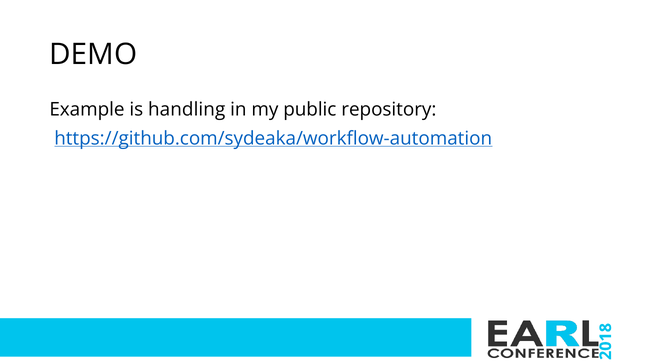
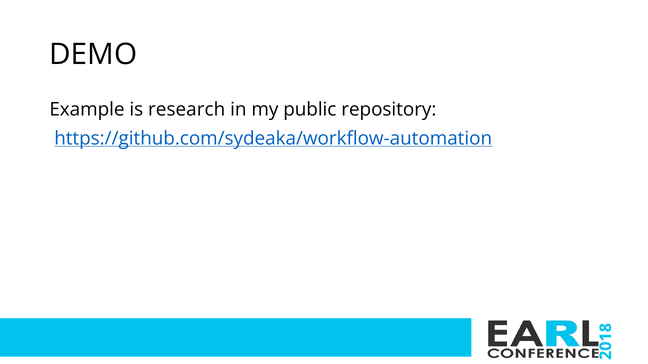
handling: handling -> research (187, 110)
